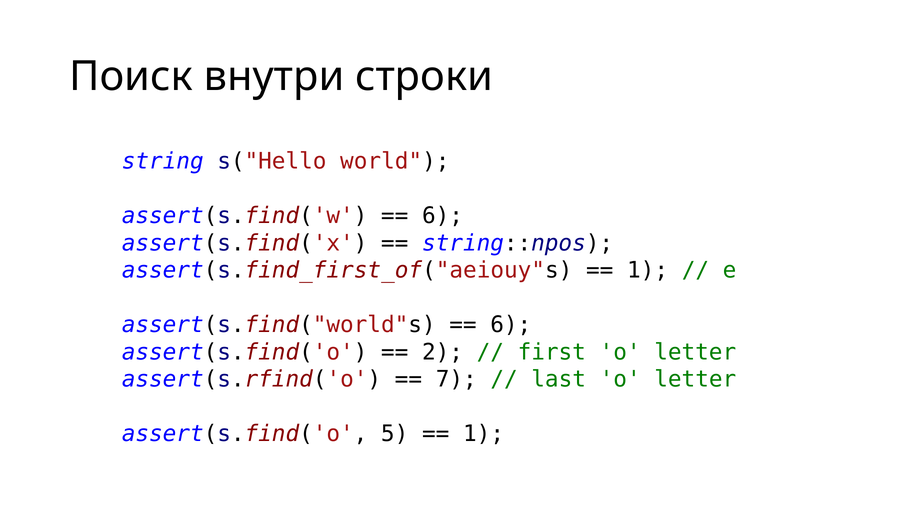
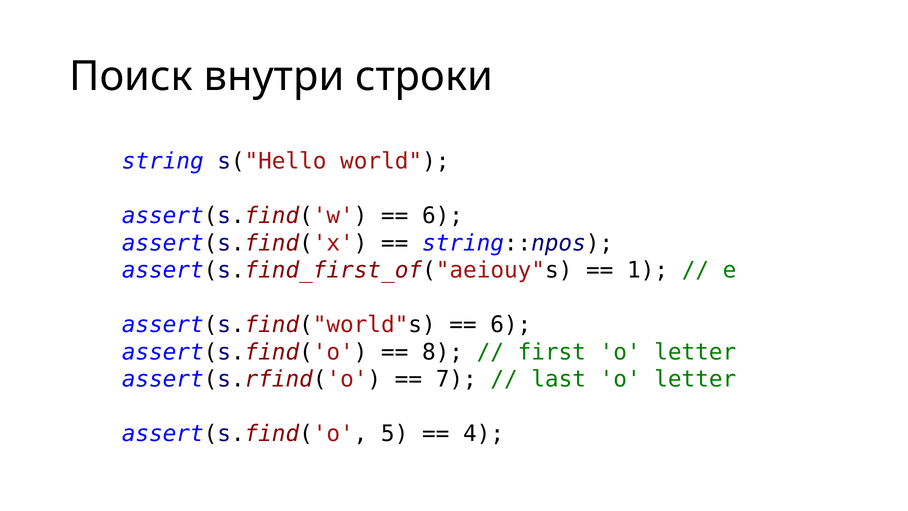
2: 2 -> 8 (443, 352)
1: 1 -> 4 (484, 434)
